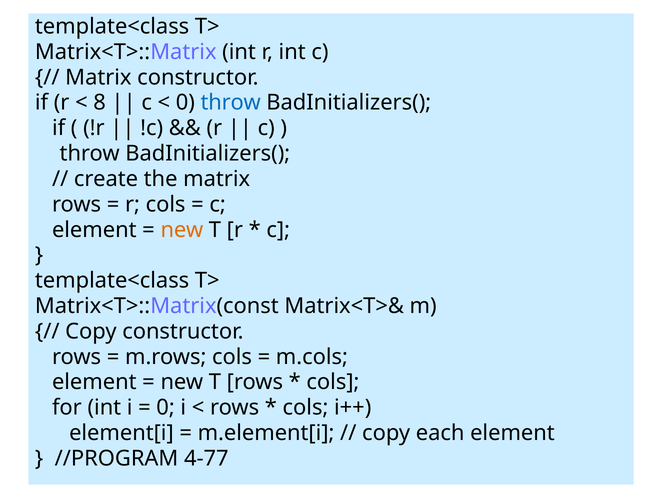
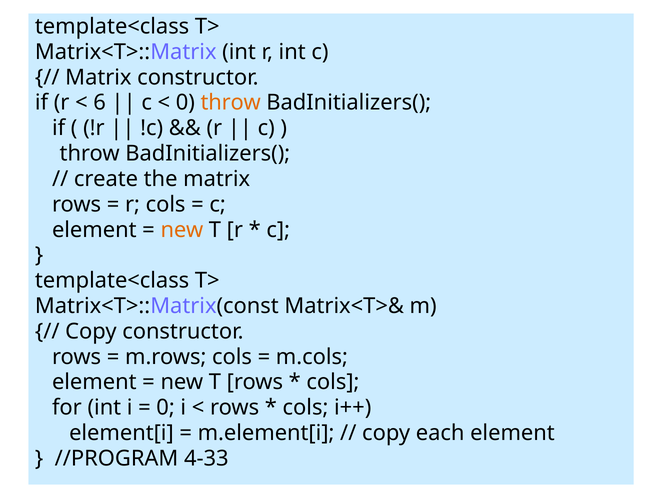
8: 8 -> 6 (100, 103)
throw colour: blue -> orange (231, 103)
4-77: 4-77 -> 4-33 (206, 458)
